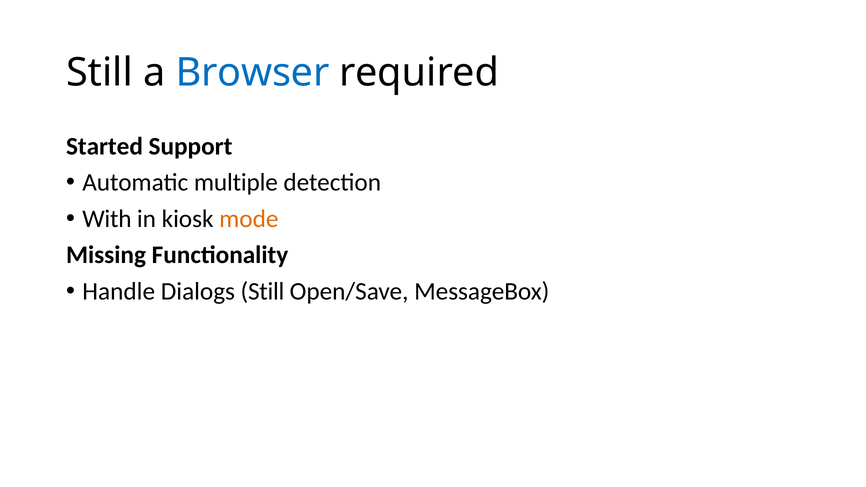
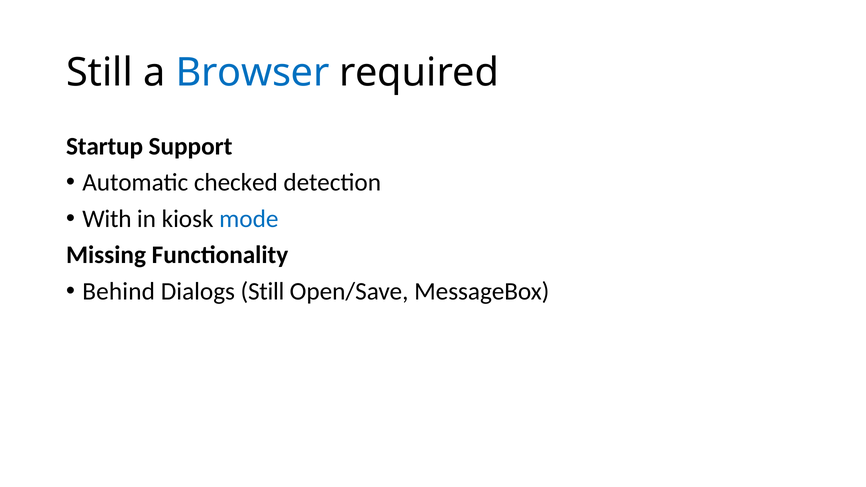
Started: Started -> Startup (105, 146)
multiple: multiple -> checked (236, 183)
mode colour: orange -> blue (249, 219)
Handle: Handle -> Behind (119, 291)
